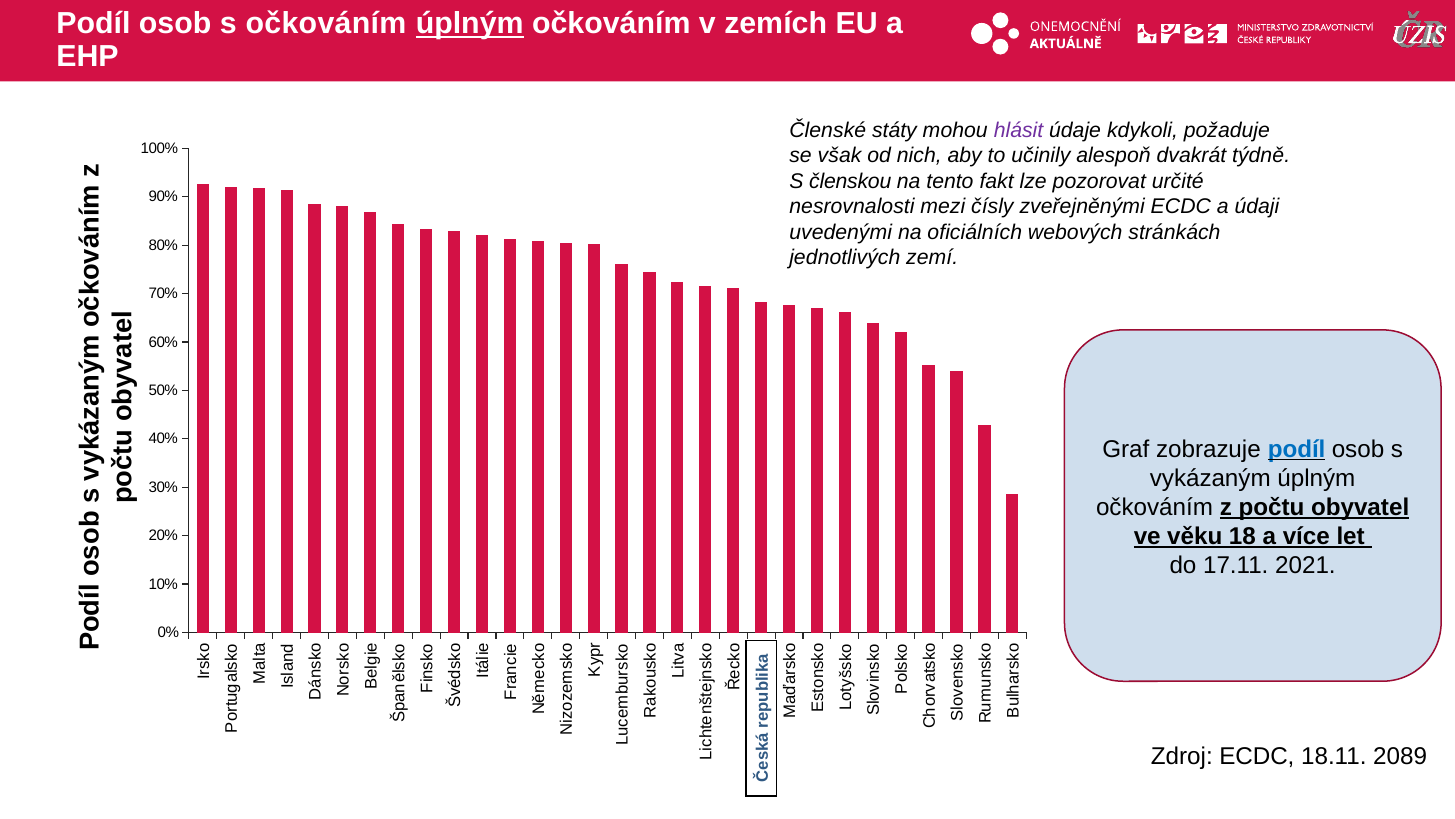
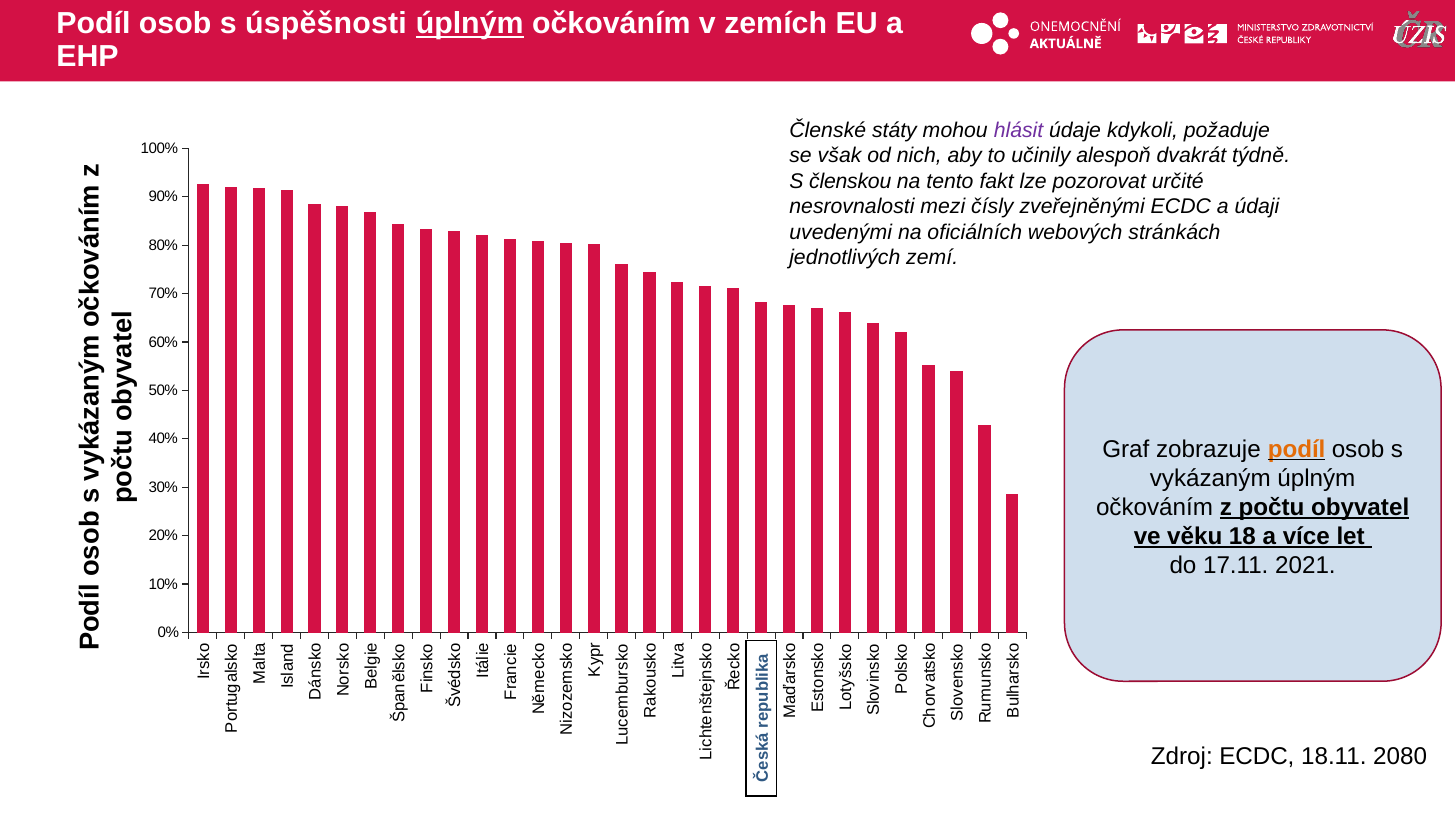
s očkováním: očkováním -> úspěšnosti (326, 24)
podíl colour: blue -> orange (1297, 449)
2089: 2089 -> 2080 (1400, 756)
